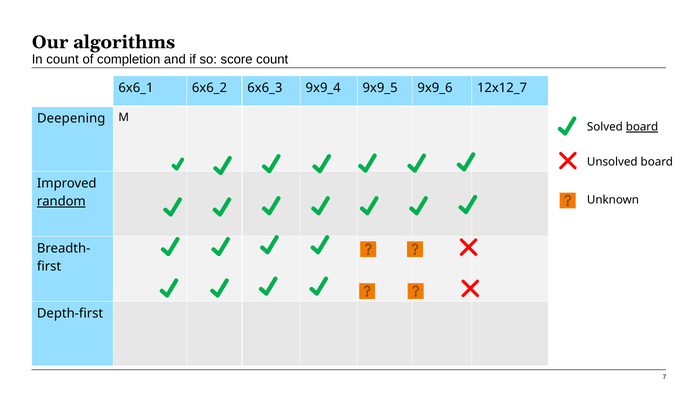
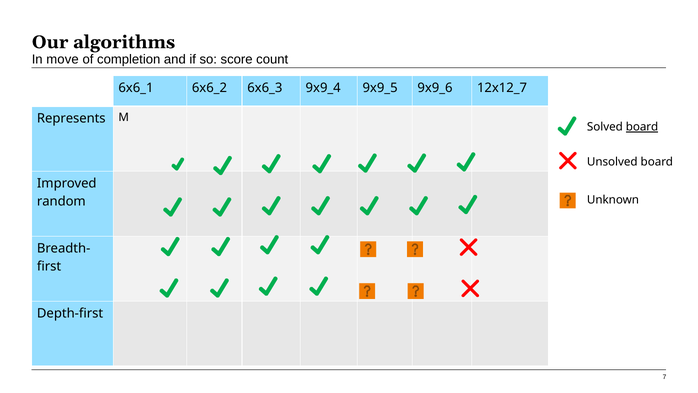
In count: count -> move (63, 59)
Deepening: Deepening -> Represents (71, 118)
random underline: present -> none (61, 201)
